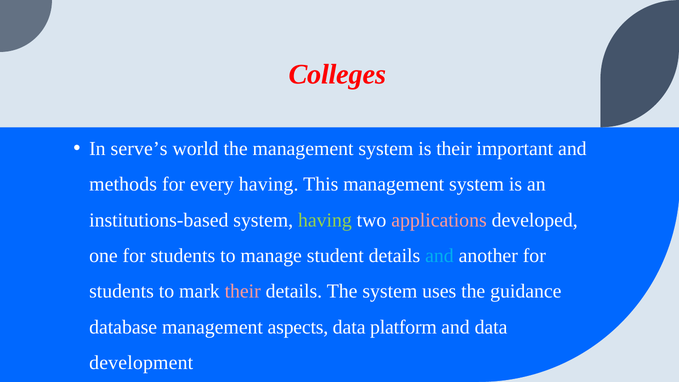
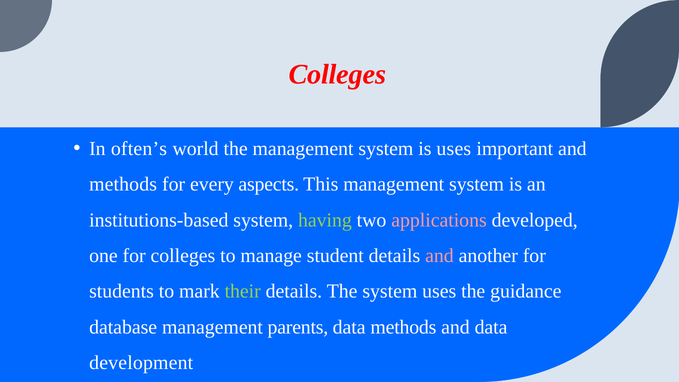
serve’s: serve’s -> often’s (139, 149)
is their: their -> uses (454, 149)
every having: having -> aspects (269, 184)
one for students: students -> colleges (183, 256)
and colour: light blue -> pink (439, 256)
their colour: pink -> light green (243, 291)
aspects: aspects -> parents (298, 327)
data platform: platform -> methods (403, 327)
